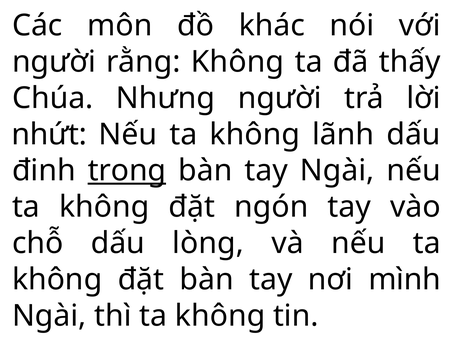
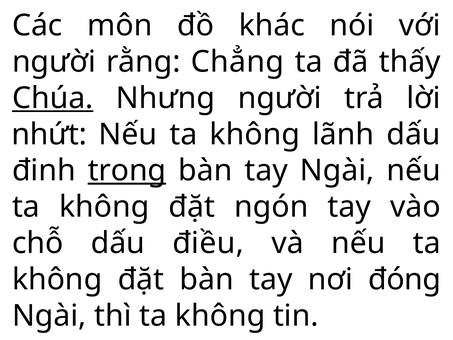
rằng Không: Không -> Chẳng (237, 62)
Chúa underline: none -> present (53, 98)
lòng: lòng -> điều (208, 243)
mình: mình -> đóng (405, 279)
